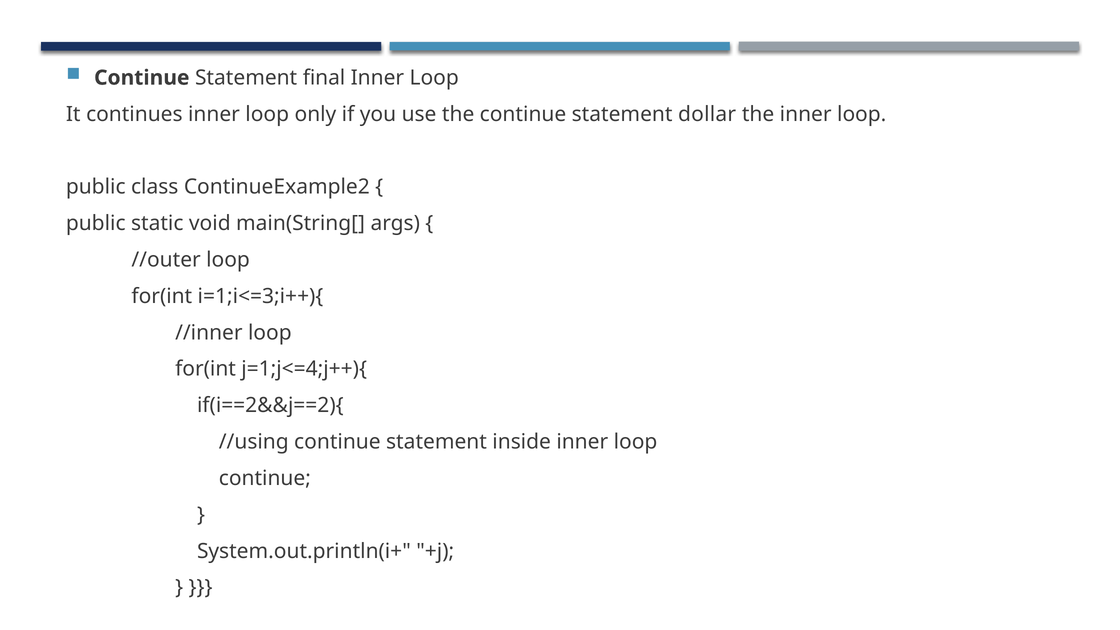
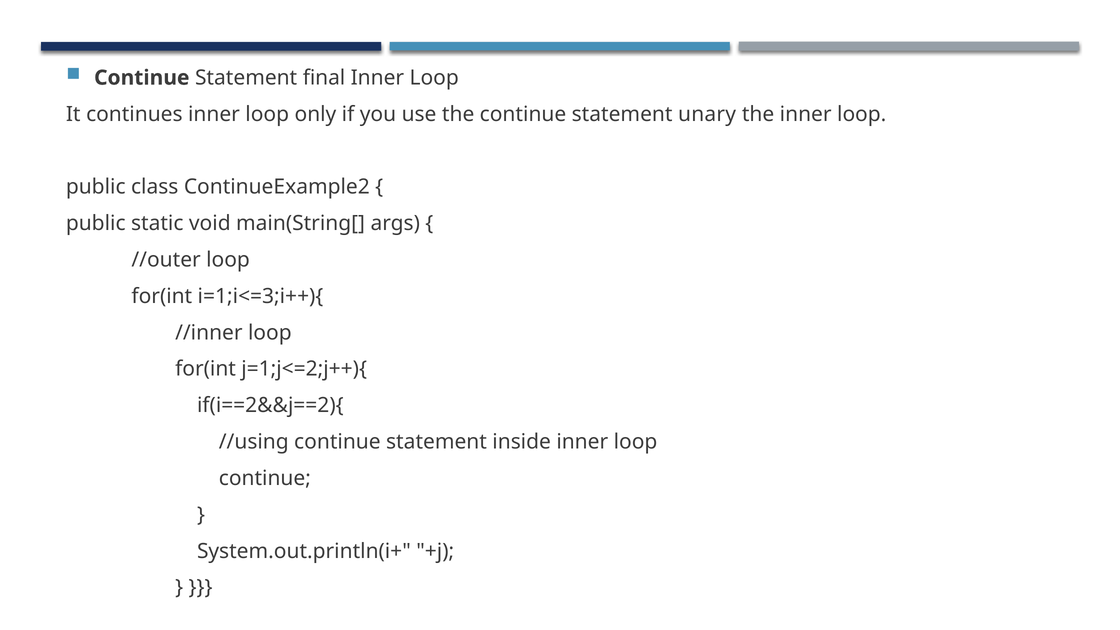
dollar: dollar -> unary (707, 114)
j=1;j<=4;j++){: j=1;j<=4;j++){ -> j=1;j<=2;j++){ (304, 369)
